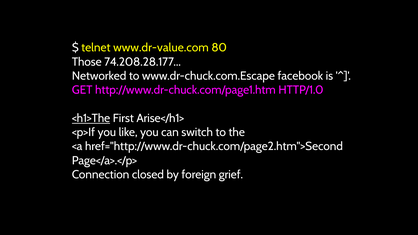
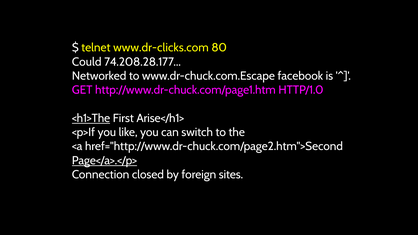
www.dr-value.com: www.dr-value.com -> www.dr-clicks.com (161, 48)
Those: Those -> Could (87, 62)
Page</a>.</p> underline: none -> present (104, 161)
grief: grief -> sites (231, 175)
